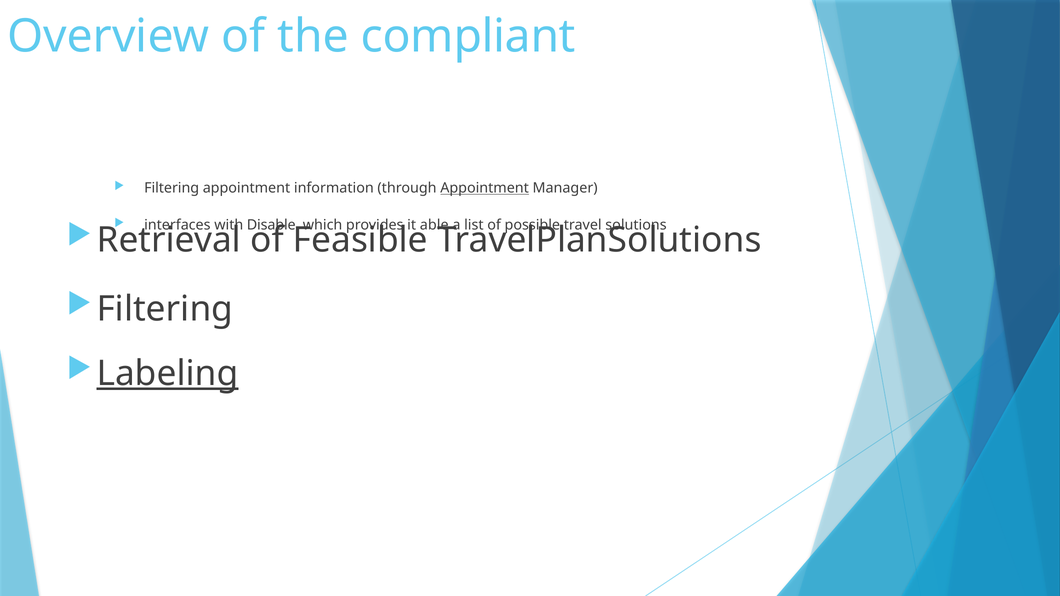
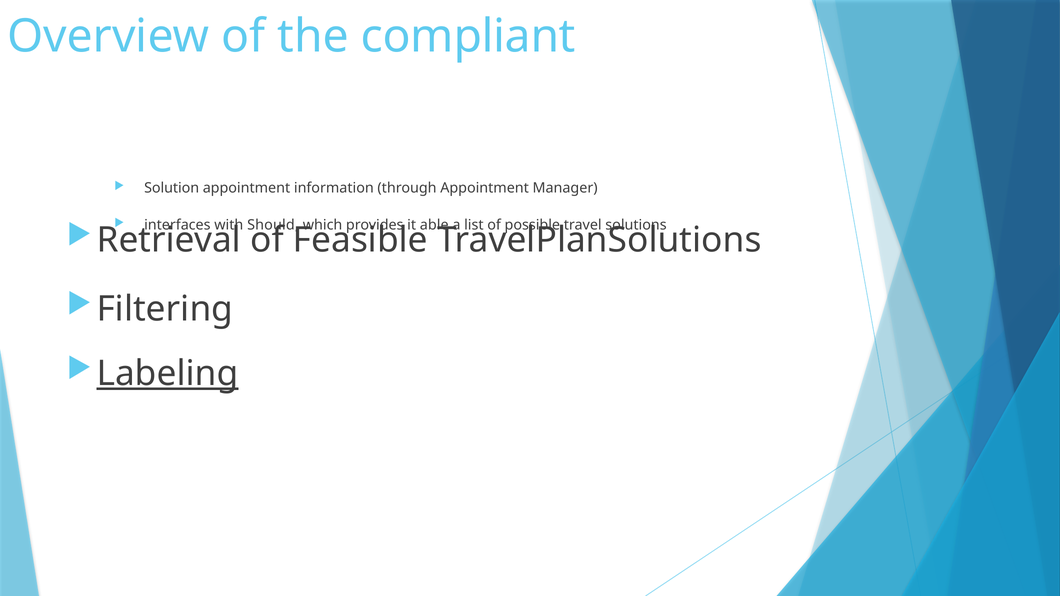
Filtering: Filtering -> Solution (172, 188)
Appointment underline: present -> none (485, 188)
Disable: Disable -> Should (273, 225)
